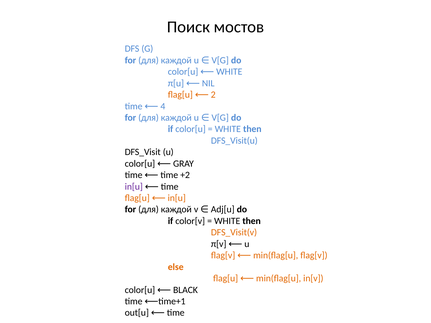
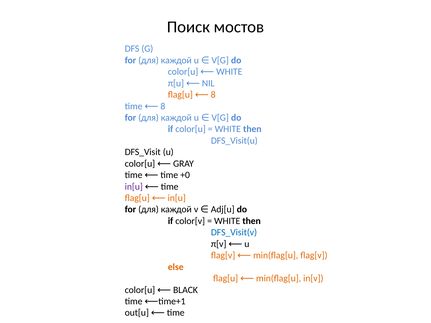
flag[u 2: 2 -> 8 (213, 95)
time 4: 4 -> 8 (163, 106)
+2: +2 -> +0 (185, 175)
DFS_Visit(v colour: orange -> blue (234, 233)
